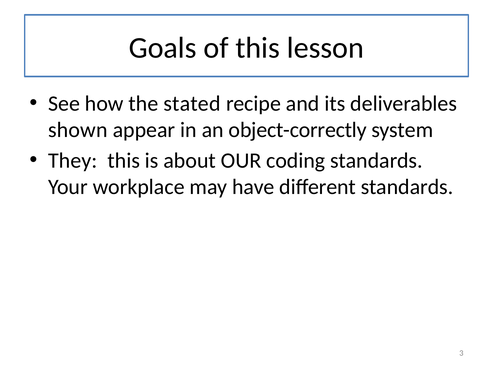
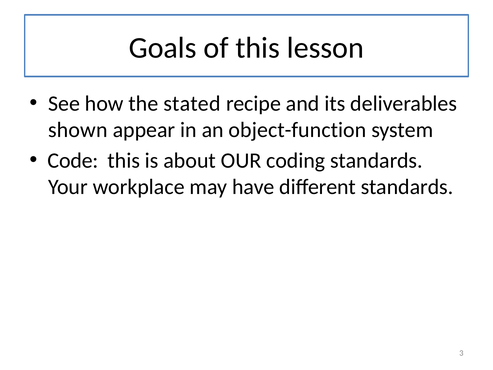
object-correctly: object-correctly -> object-function (298, 130)
They: They -> Code (73, 160)
